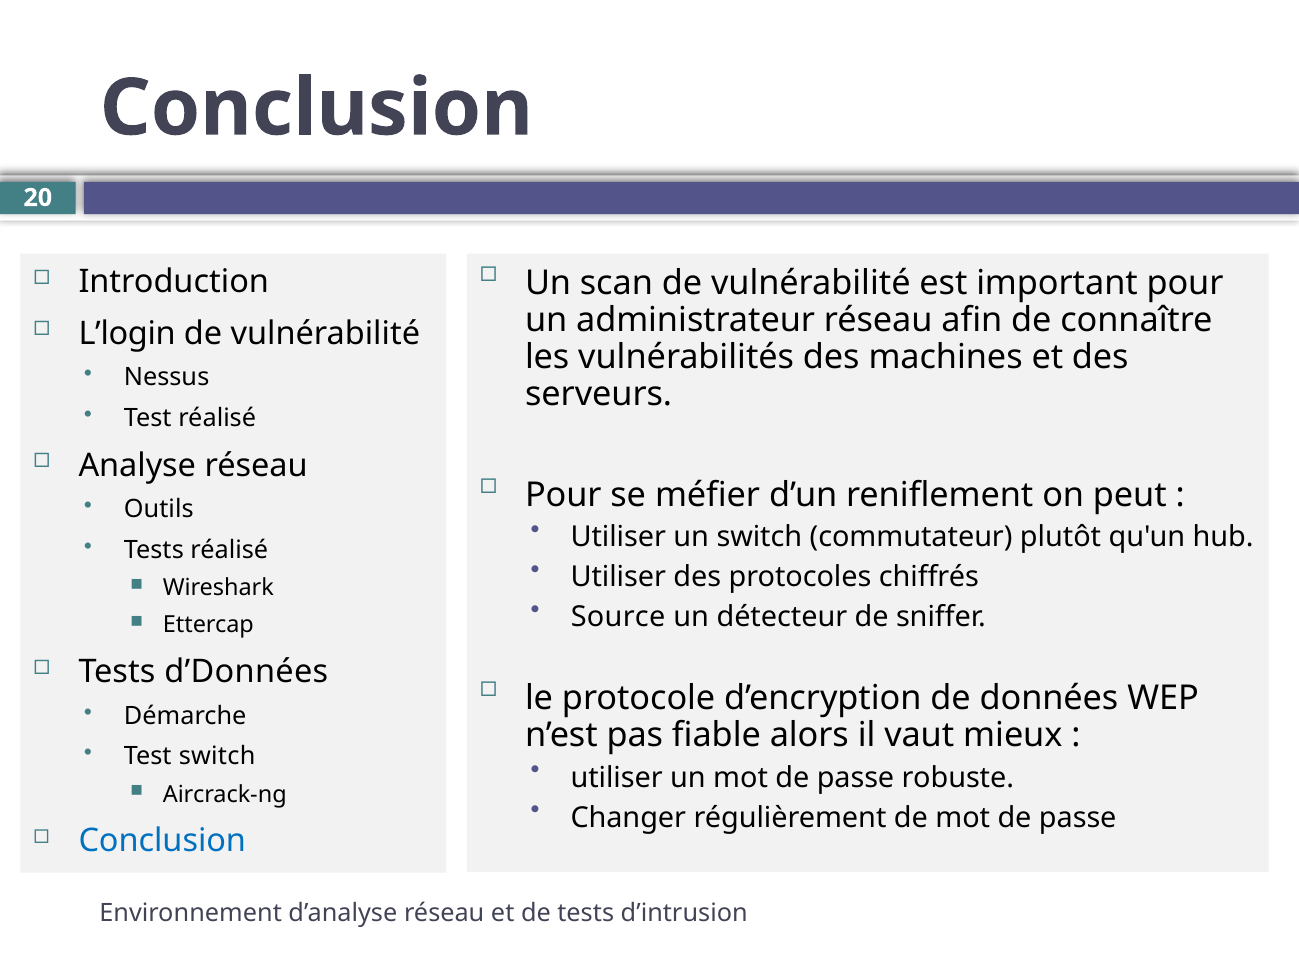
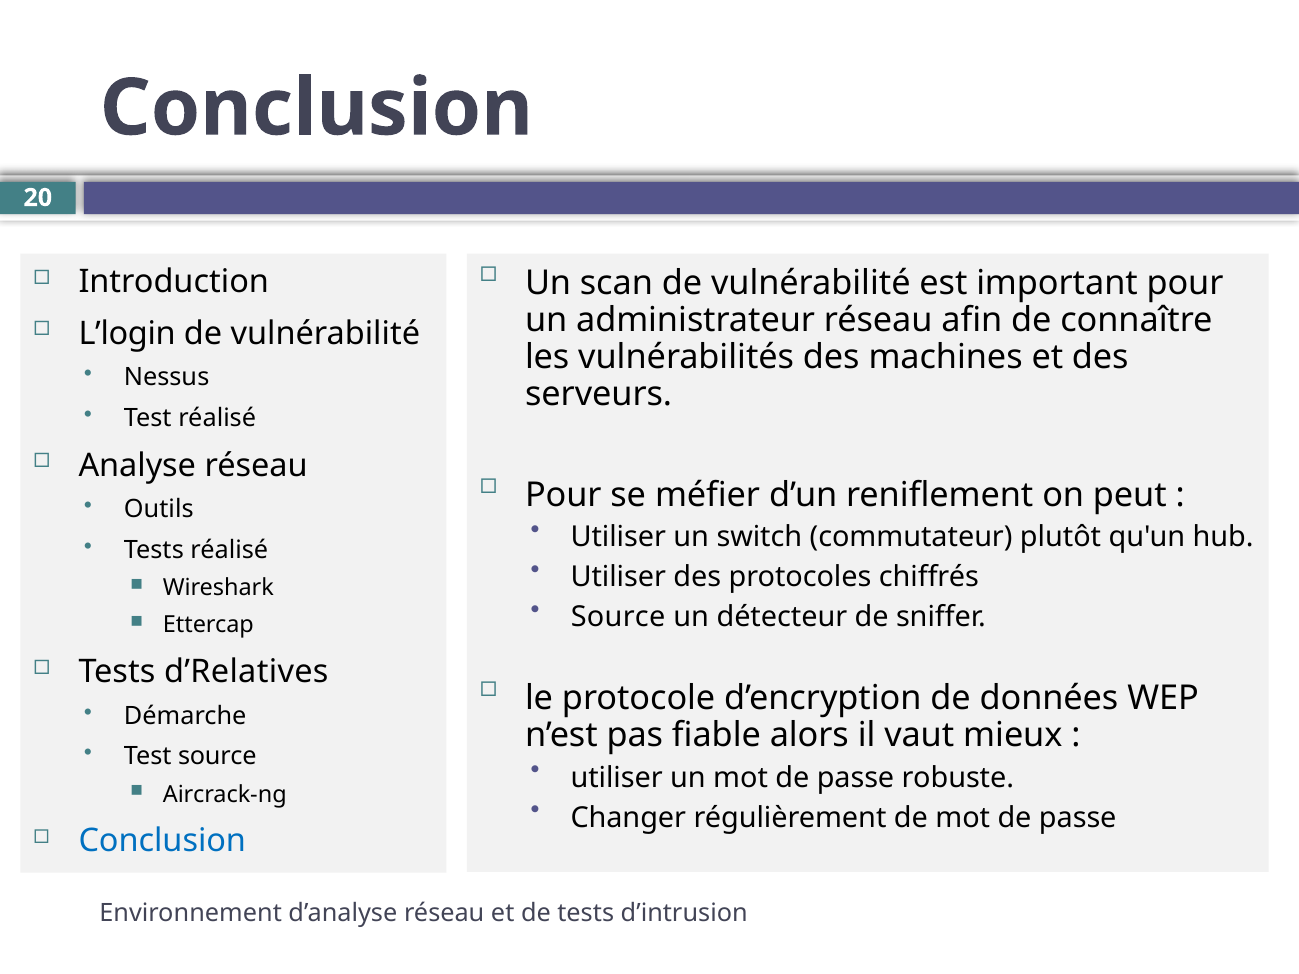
d’Données: d’Données -> d’Relatives (246, 672)
Test switch: switch -> source (217, 756)
